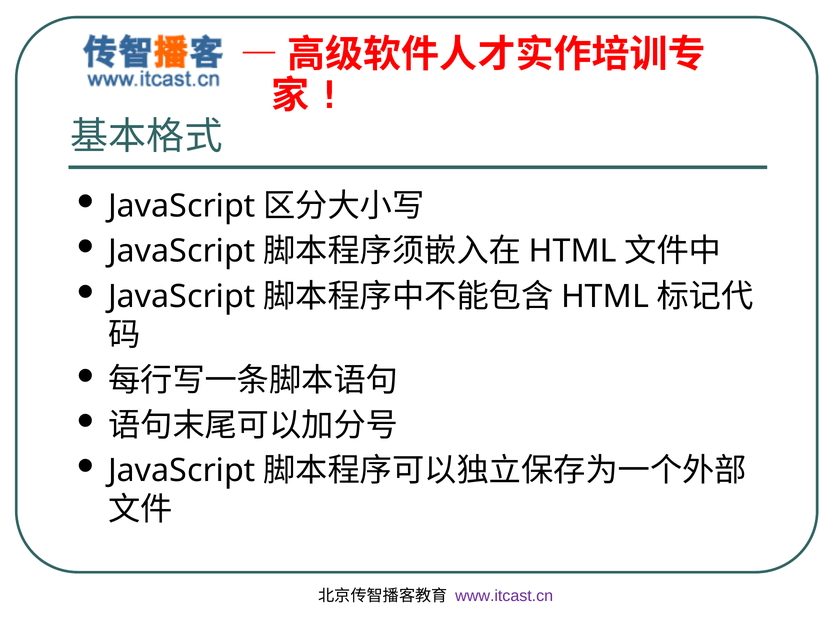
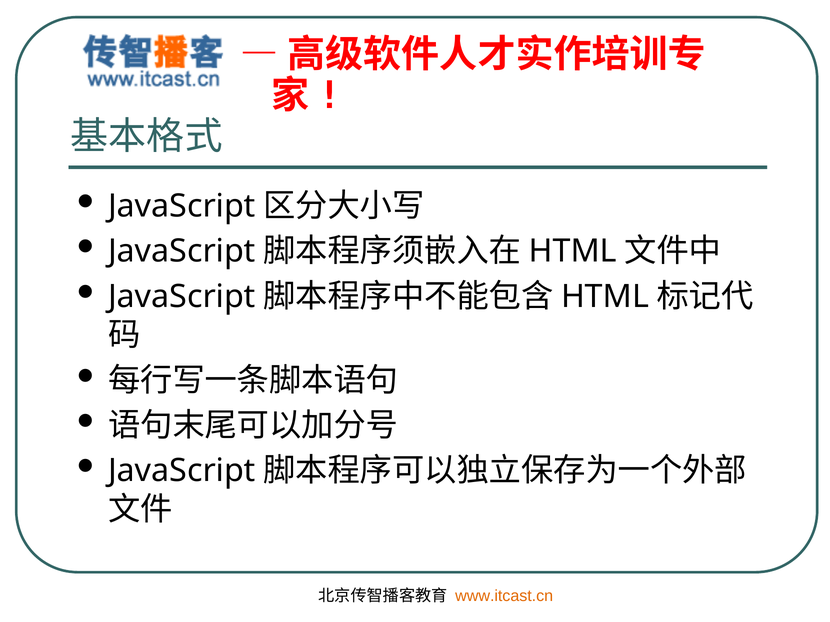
www.itcast.cn colour: purple -> orange (504, 596)
